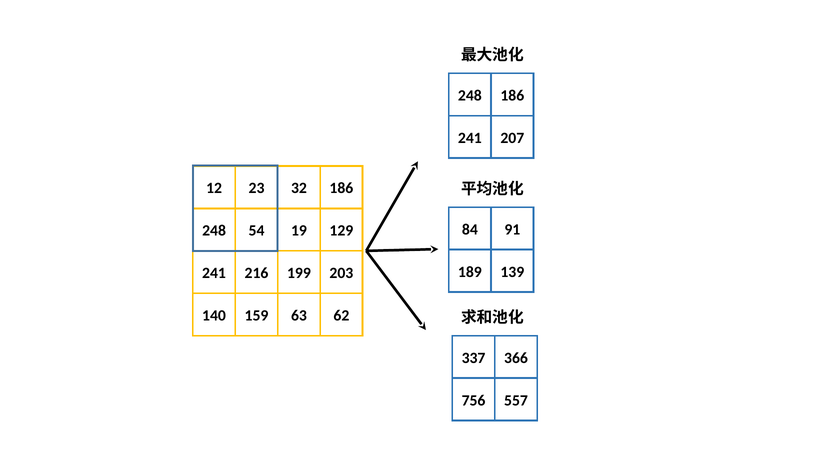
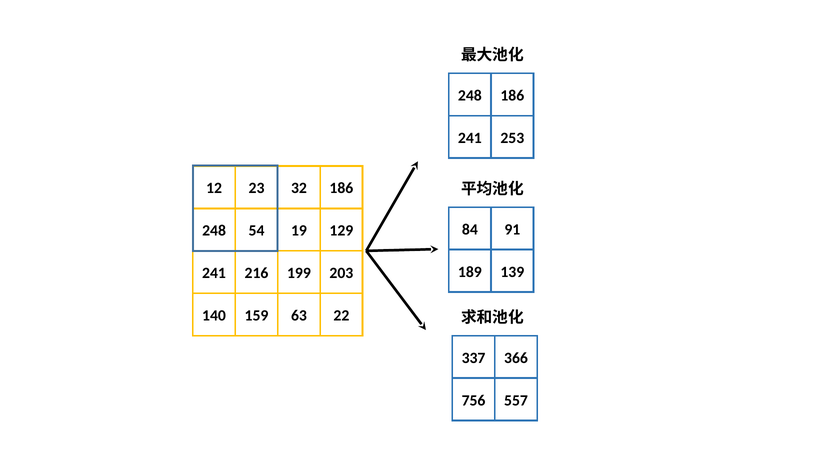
207: 207 -> 253 (512, 138)
62: 62 -> 22 (341, 316)
